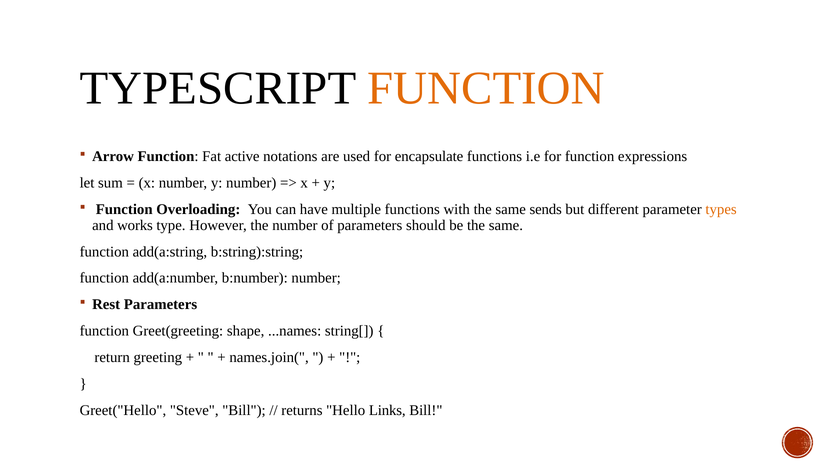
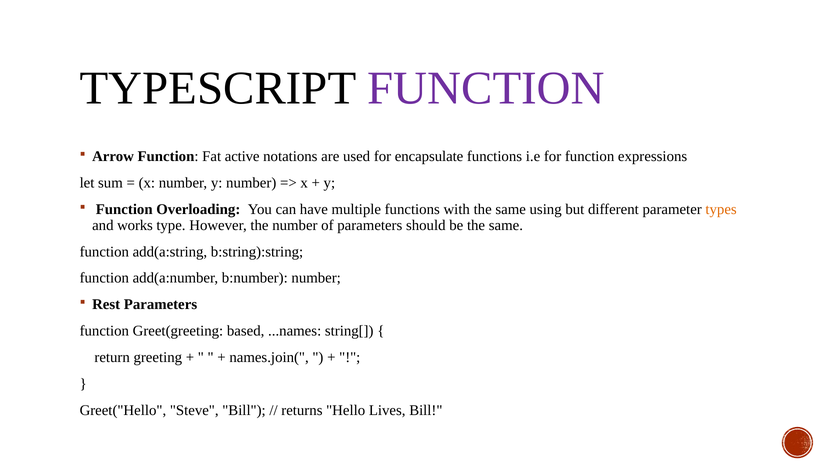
FUNCTION colour: orange -> purple (486, 88)
sends: sends -> using (546, 209)
shape: shape -> based (246, 331)
Links: Links -> Lives (387, 410)
